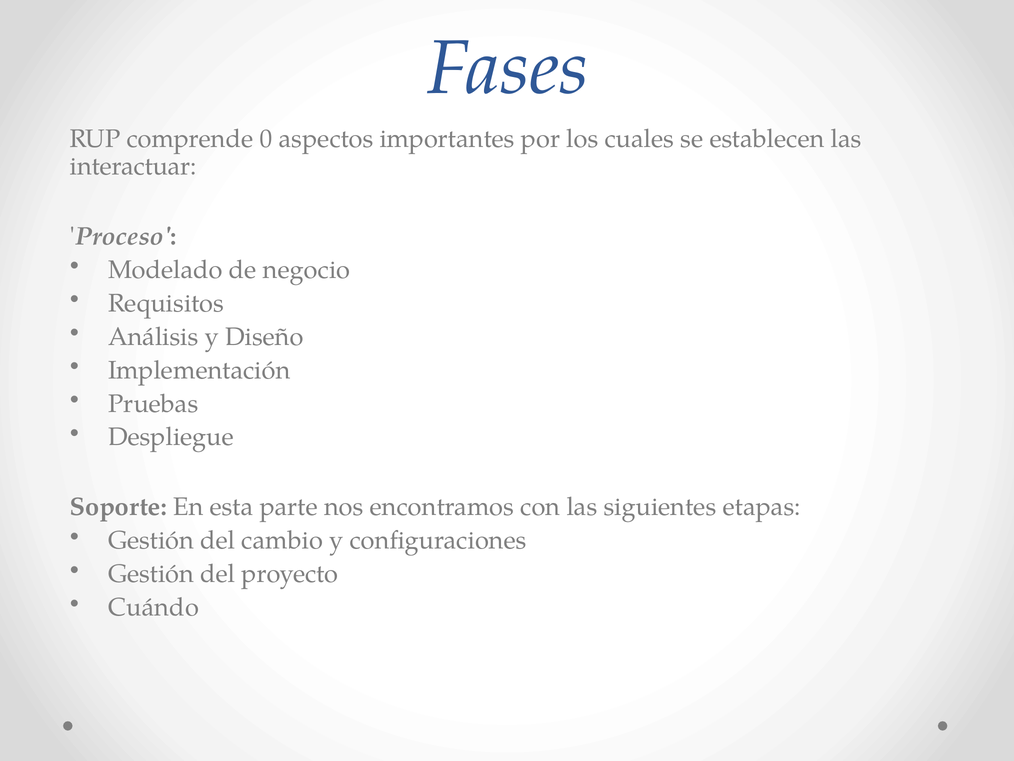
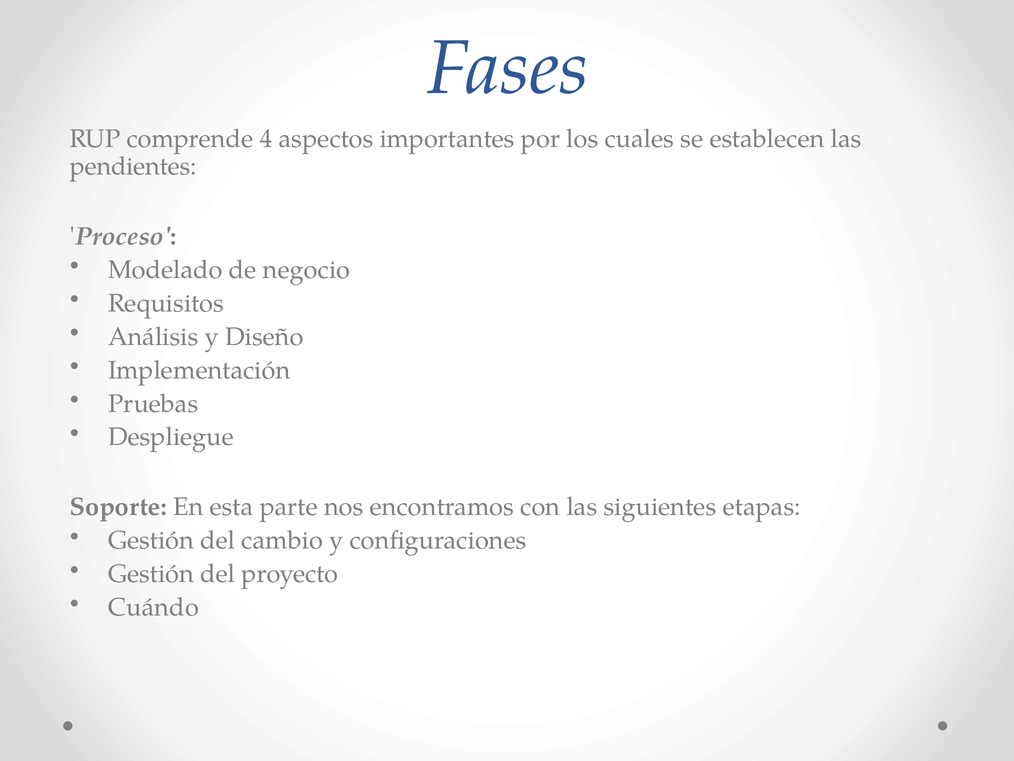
0: 0 -> 4 (266, 139)
interactuar: interactuar -> pendientes (133, 166)
